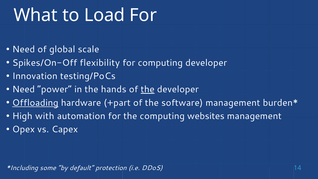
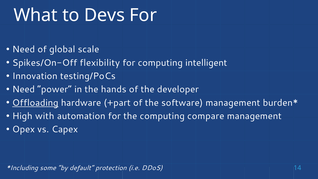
Load: Load -> Devs (105, 15)
computing developer: developer -> intelligent (206, 63)
the underline: present -> none (148, 89)
websites: websites -> compare (206, 116)
